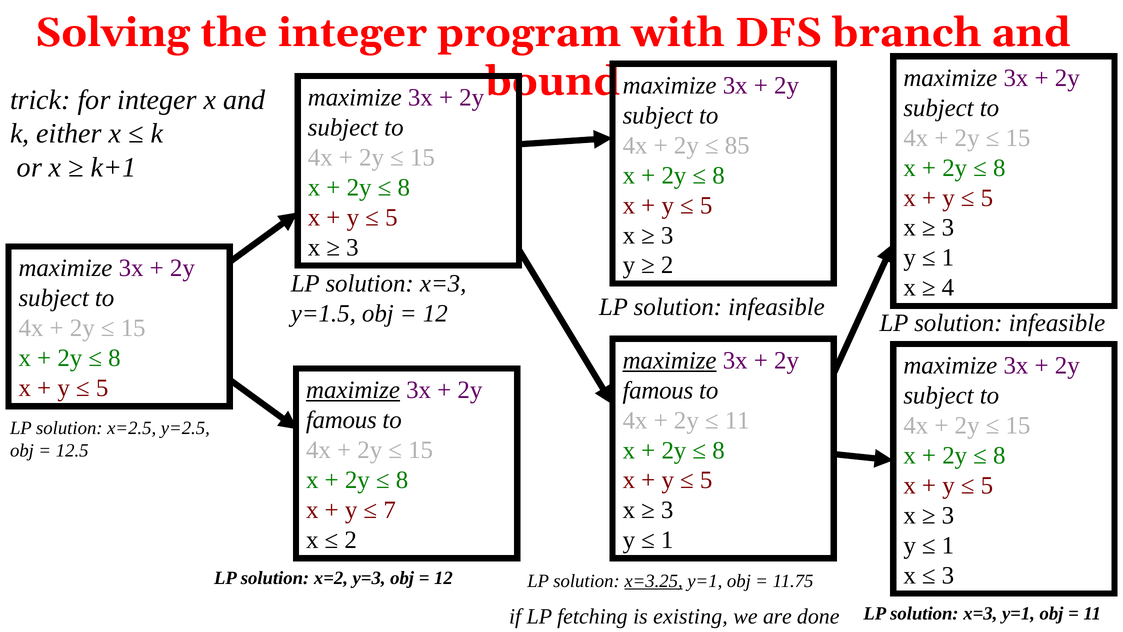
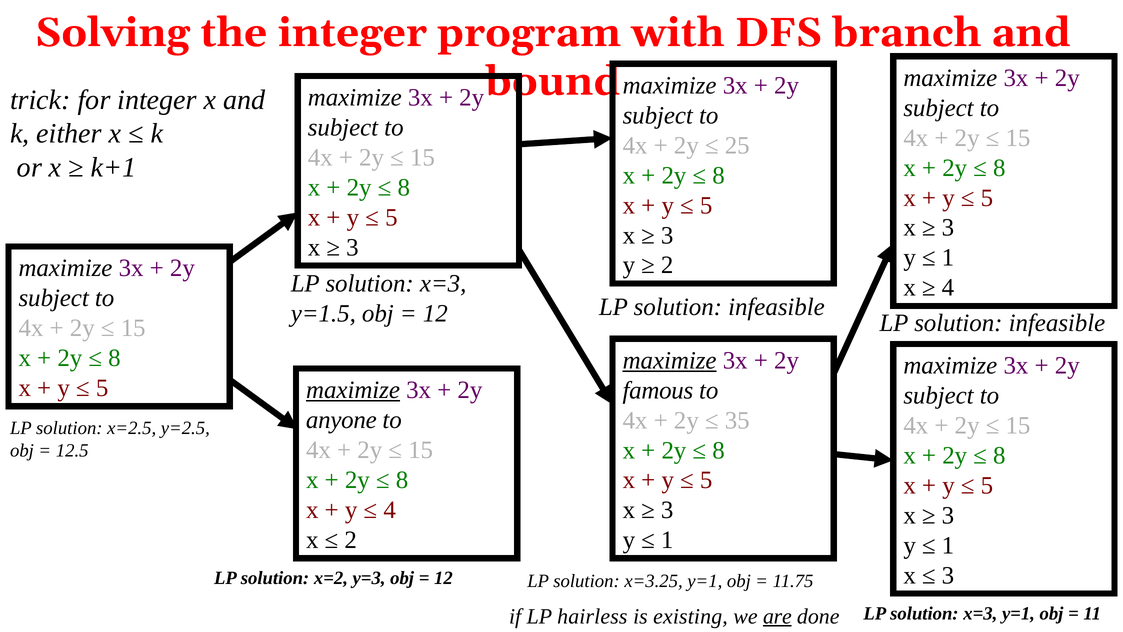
85: 85 -> 25 (737, 145)
famous: famous -> anyone (341, 420)
11: 11 -> 35 (737, 420)
7: 7 -> 4 (390, 510)
x=3.25 underline: present -> none (654, 581)
fetching: fetching -> hairless (592, 616)
are underline: none -> present (777, 616)
